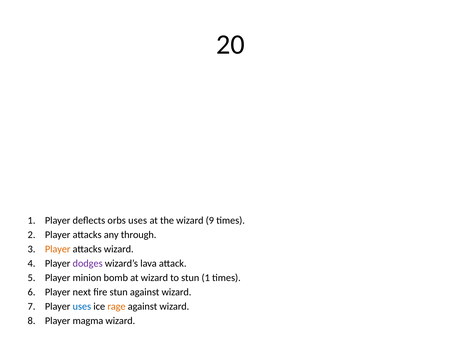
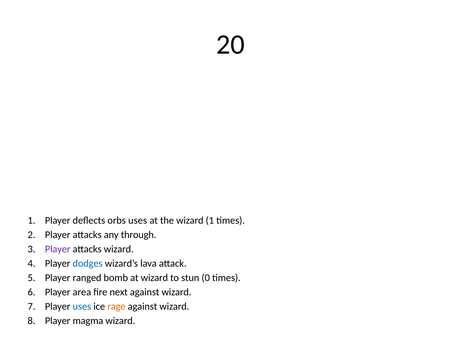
wizard 9: 9 -> 1 (210, 220)
Player colour: orange -> purple (58, 249)
dodges colour: purple -> blue (88, 263)
minion: minion -> ranged (87, 278)
stun 1: 1 -> 0 (206, 278)
next: next -> area (82, 292)
fire stun: stun -> next (119, 292)
